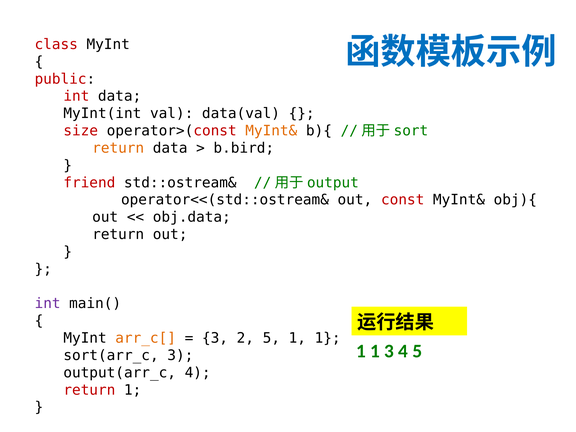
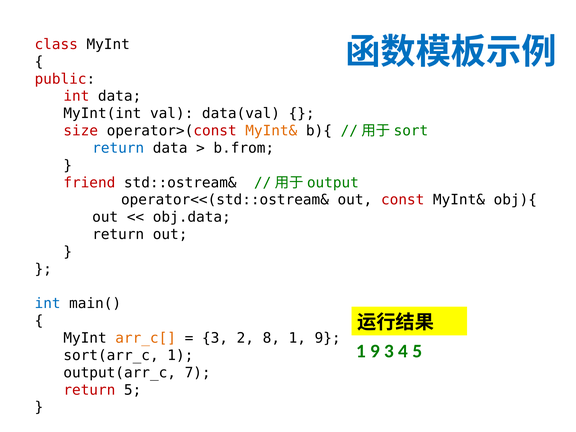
return colour: orange -> blue (118, 148)
b.bird: b.bird -> b.from (244, 148)
int colour: purple -> blue (48, 304)
2 5: 5 -> 8 (271, 338)
1: 1 -> 9 (328, 338)
1: 1 -> 9 (375, 351)
sort(arr_c 3: 3 -> 1 (180, 355)
output(arr_c 4: 4 -> 7 (198, 373)
return 1: 1 -> 5 (133, 390)
